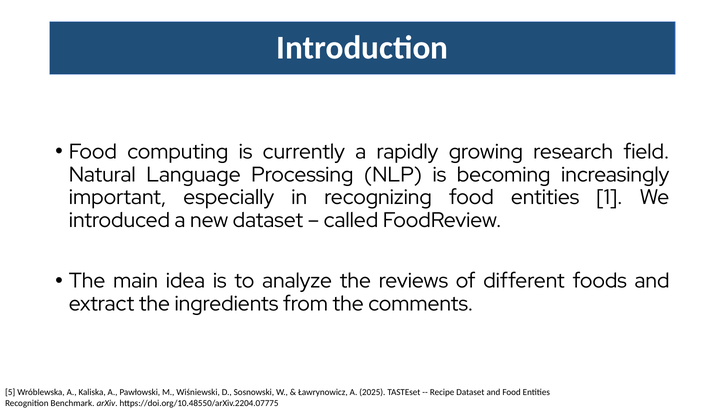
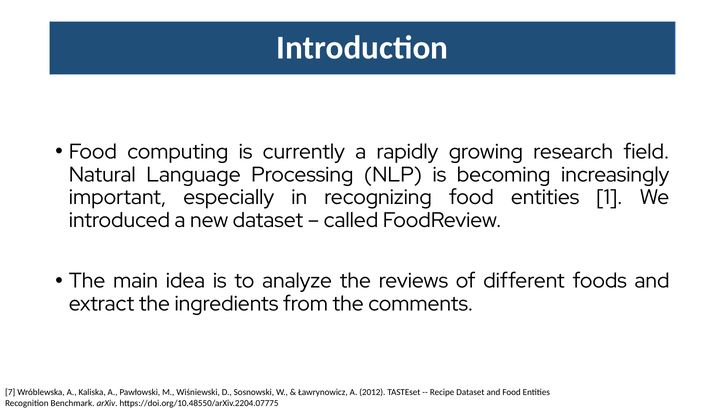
5: 5 -> 7 (10, 392)
2025: 2025 -> 2012 (372, 392)
